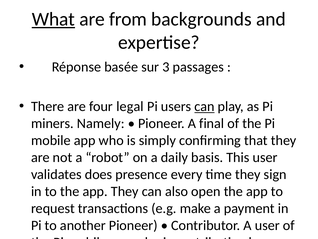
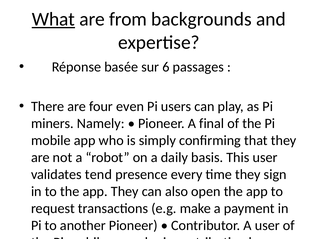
3: 3 -> 6 (166, 67)
legal: legal -> even (130, 106)
can underline: present -> none (204, 106)
does: does -> tend (98, 174)
